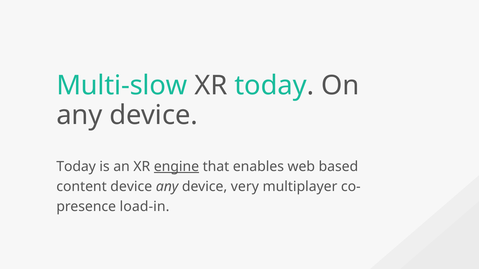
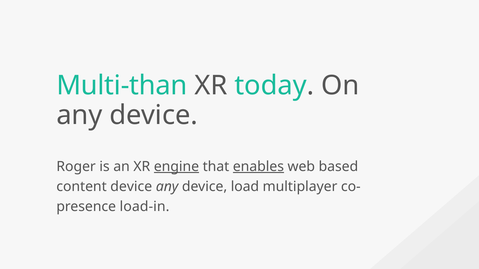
Multi-slow: Multi-slow -> Multi-than (122, 86)
Today: Today -> Roger (76, 167)
enables underline: none -> present (258, 167)
very: very -> load (245, 187)
